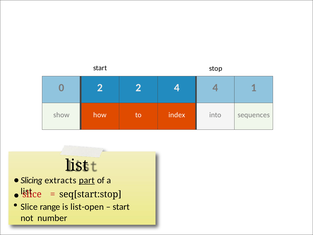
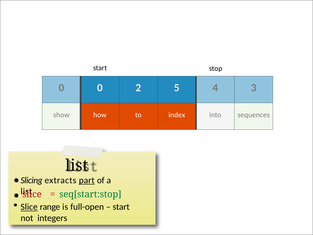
0 2: 2 -> 0 (100, 88)
2 4: 4 -> 5 (177, 88)
1: 1 -> 3 (254, 88)
seq[start:stop colour: black -> green (90, 194)
Slice underline: none -> present (29, 207)
list-open: list-open -> full-open (87, 207)
number: number -> integers (52, 218)
